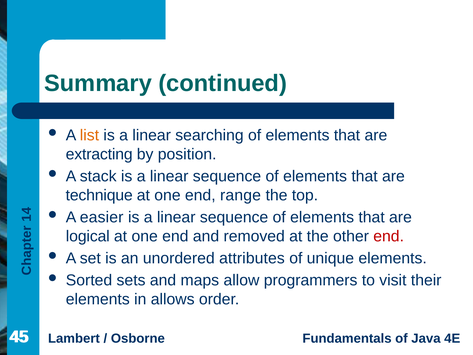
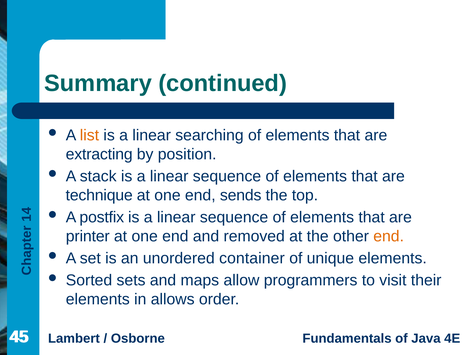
range: range -> sends (241, 195)
easier: easier -> postfix (102, 217)
logical: logical -> printer (88, 236)
end colour: red -> orange (389, 236)
attributes: attributes -> container (252, 258)
